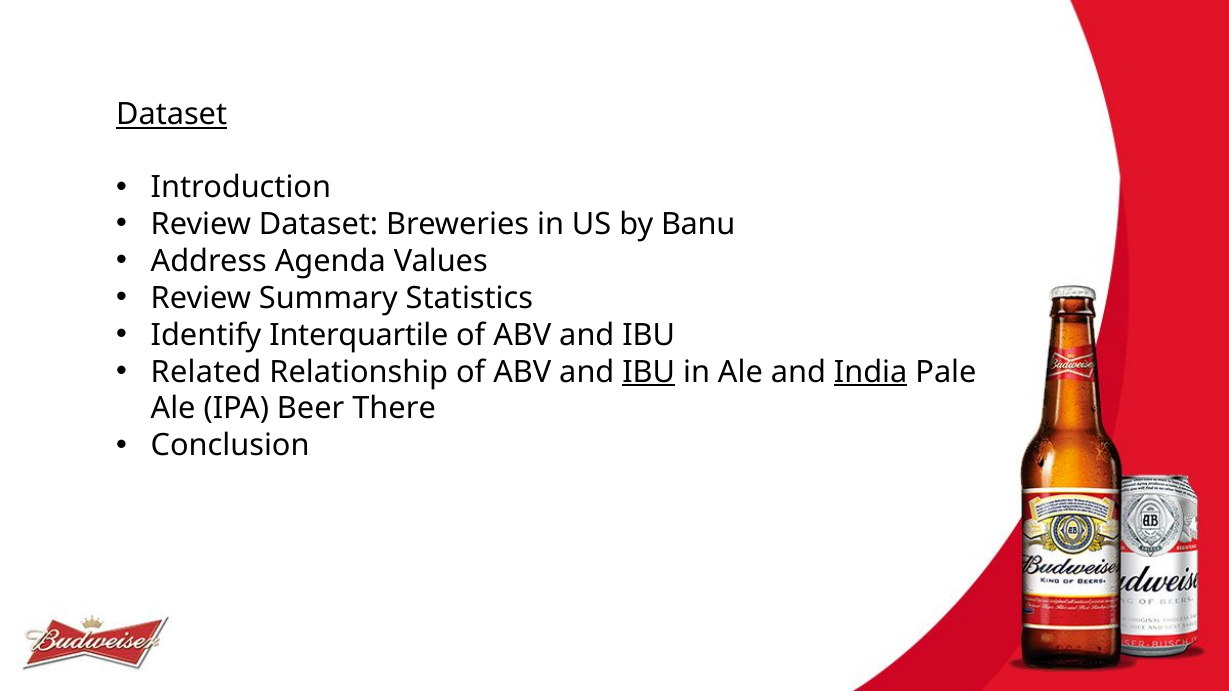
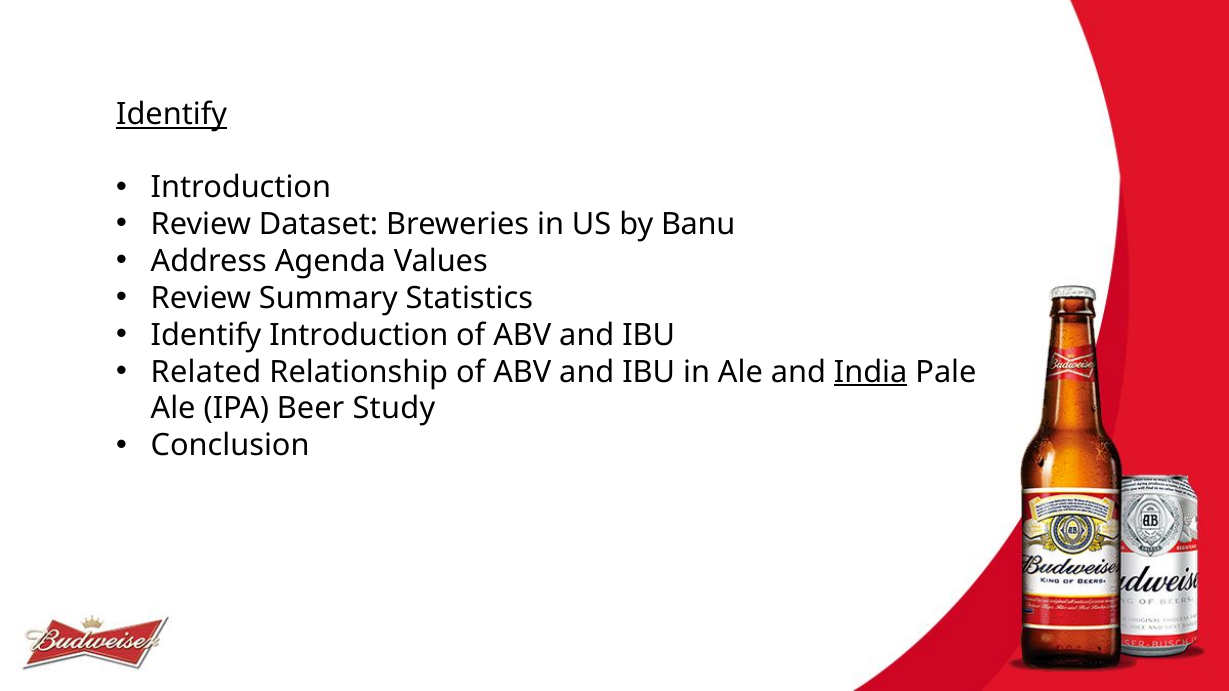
Dataset: Dataset -> Identify (172, 114)
Identify Interquartile: Interquartile -> Introduction (359, 335)
IBU underline: present -> none (649, 372)
There: There -> Study (394, 409)
